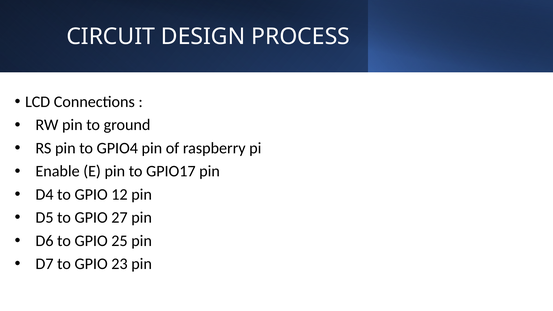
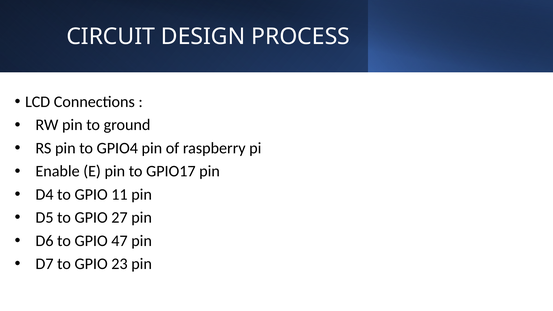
12: 12 -> 11 (119, 194)
25: 25 -> 47 (119, 241)
